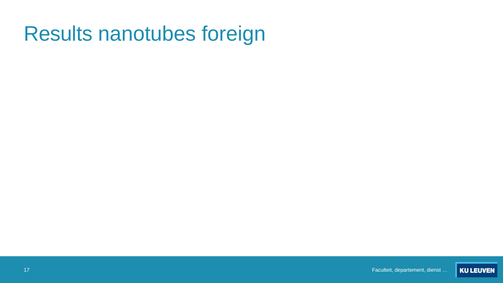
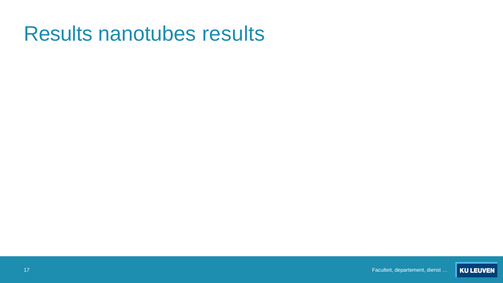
nanotubes foreign: foreign -> results (234, 34)
